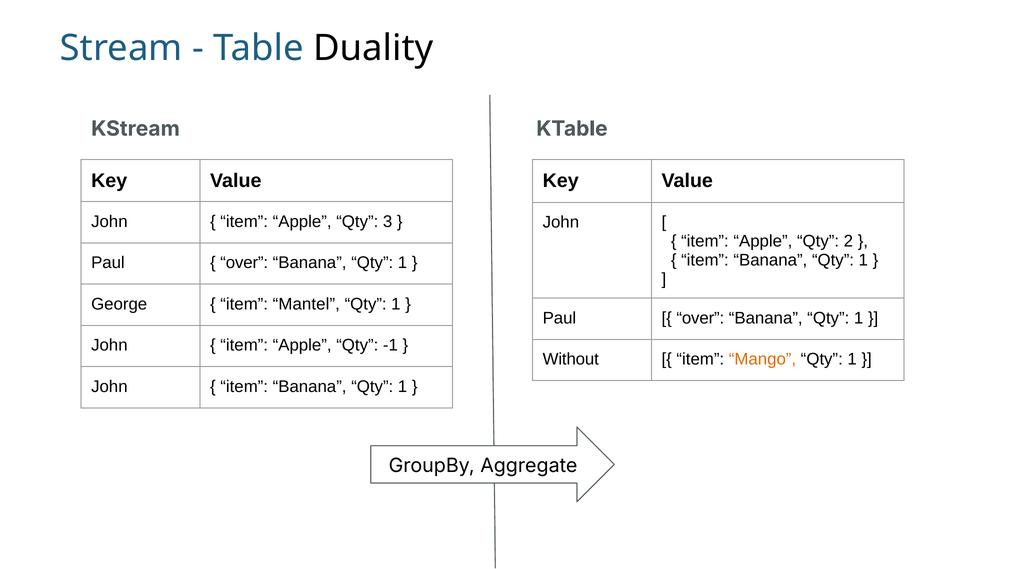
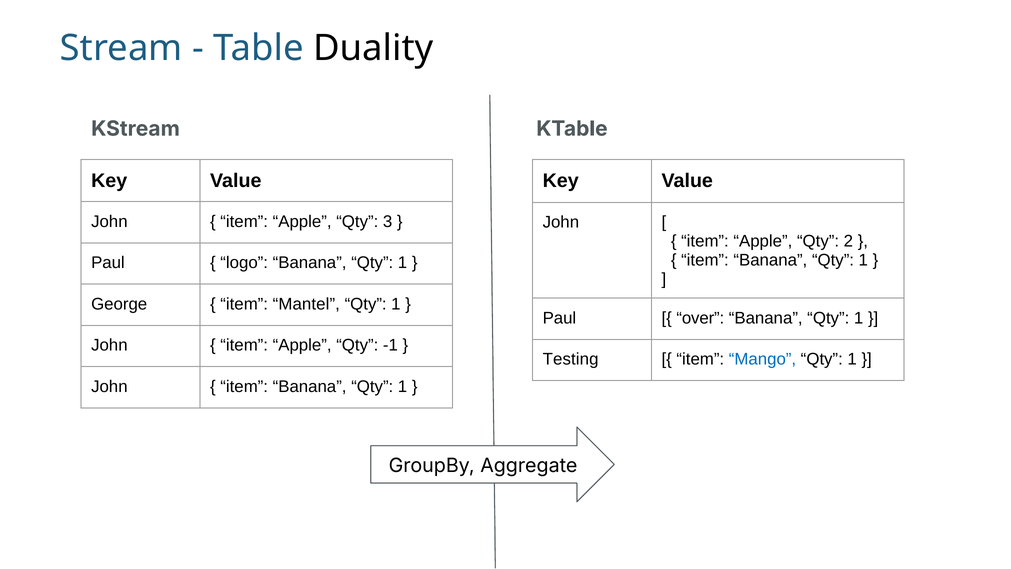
over: over -> logo (244, 263)
Without: Without -> Testing (571, 359)
Mango colour: orange -> blue (762, 359)
